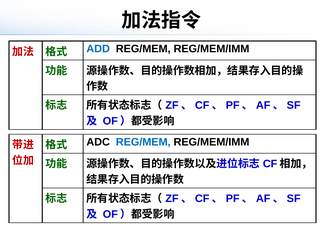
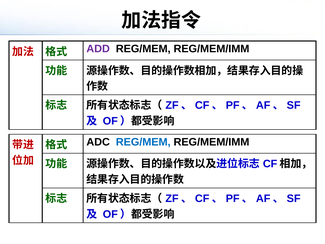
ADD colour: blue -> purple (98, 49)
